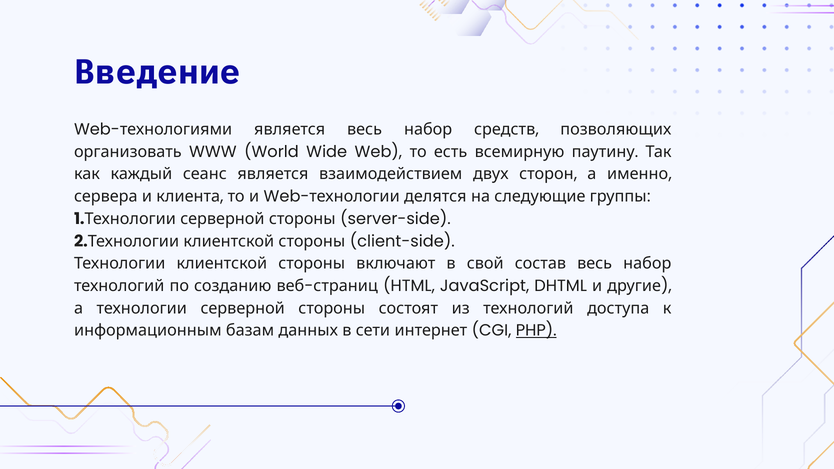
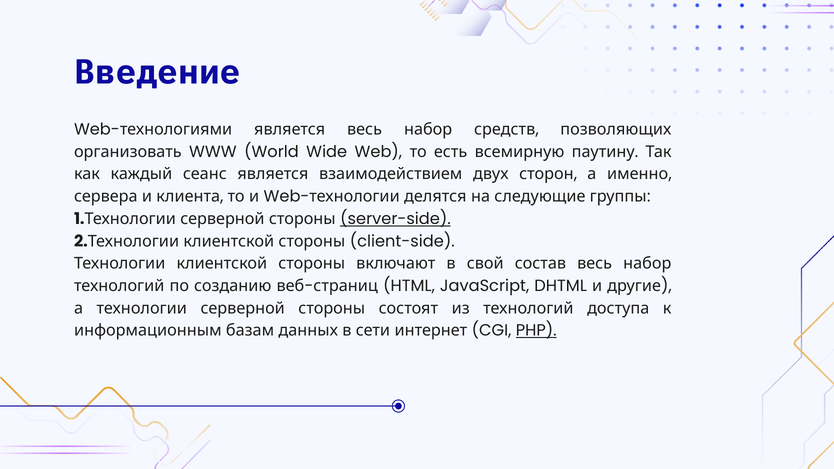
server-side underline: none -> present (395, 219)
